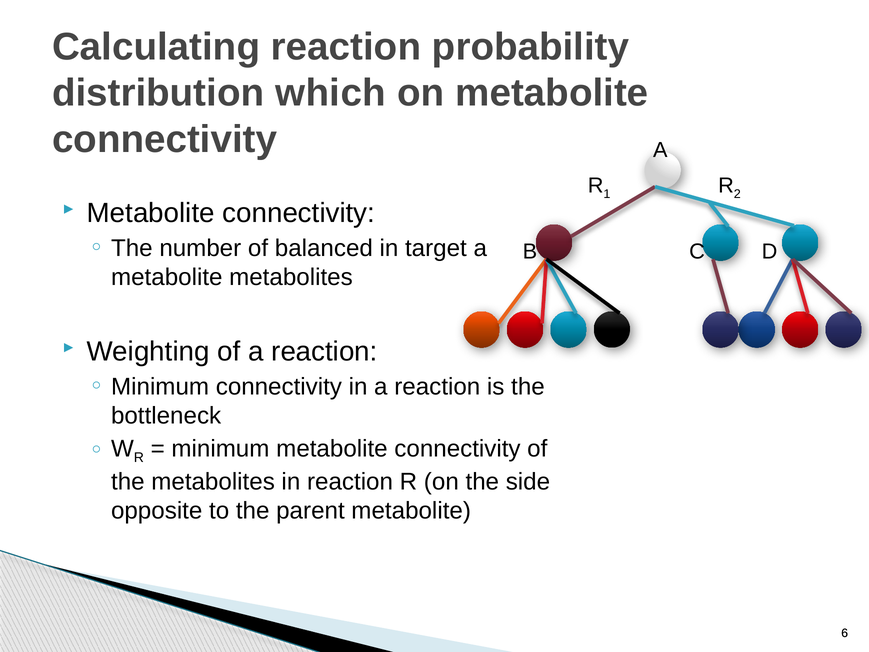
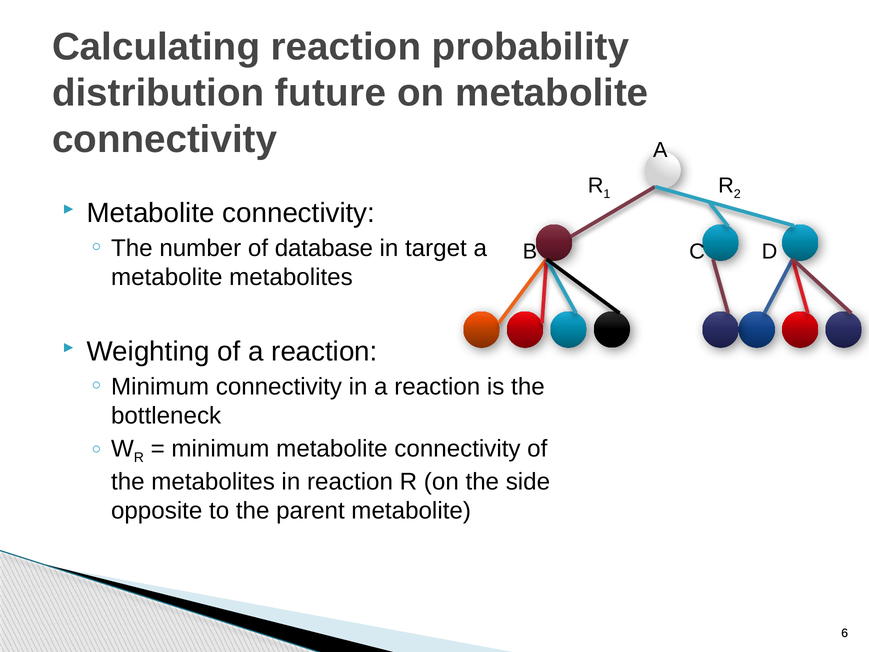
which: which -> future (331, 93)
balanced: balanced -> database (324, 248)
